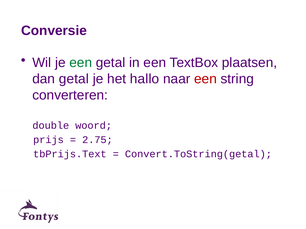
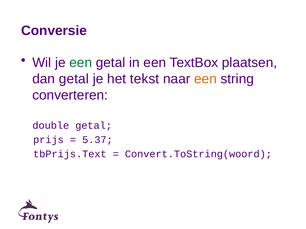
hallo: hallo -> tekst (145, 79)
een colour: red -> orange (206, 79)
double woord: woord -> getal (94, 126)
2.75: 2.75 -> 5.37 (97, 140)
Convert.ToString(getal: Convert.ToString(getal -> Convert.ToString(woord (198, 154)
